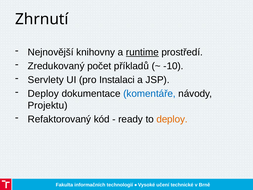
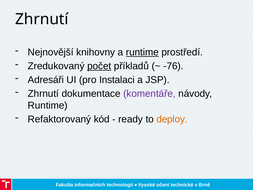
počet underline: none -> present (99, 66)
-10: -10 -> -76 (173, 66)
Servlety: Servlety -> Adresáři (46, 80)
Deploy: Deploy -> Zhrnutí (43, 93)
komentáře colour: blue -> purple (149, 93)
Projektu: Projektu -> Runtime (48, 105)
